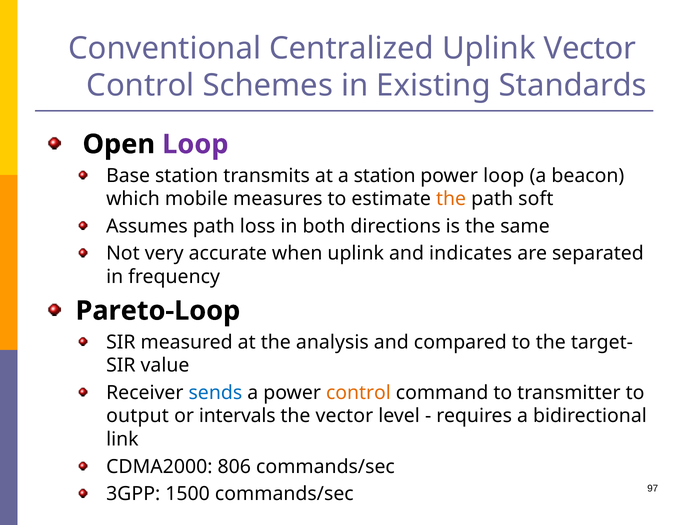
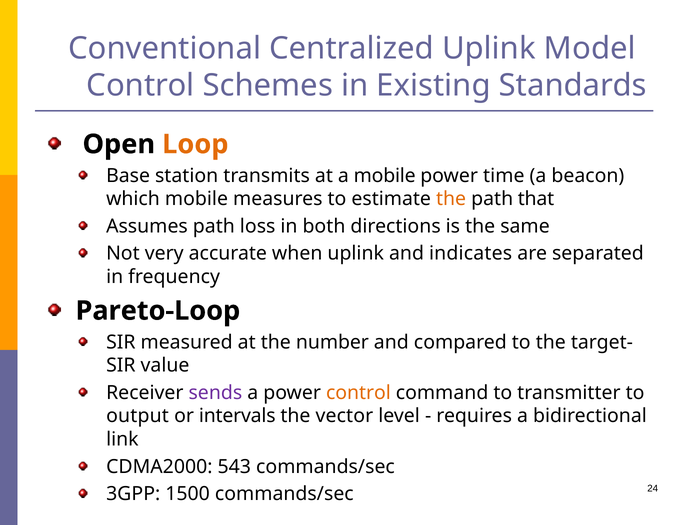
Uplink Vector: Vector -> Model (590, 48)
Loop colour: purple -> orange (195, 144)
a station: station -> mobile (385, 176)
power loop: loop -> time (504, 176)
soft: soft -> that (536, 199)
analysis: analysis -> number (332, 342)
sends colour: blue -> purple (215, 393)
806: 806 -> 543 (234, 467)
97: 97 -> 24 (653, 488)
